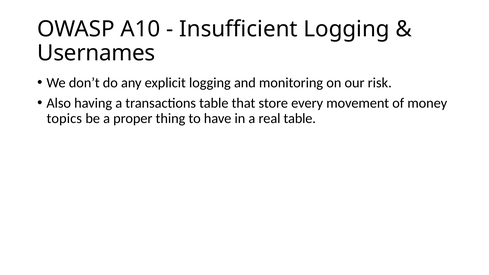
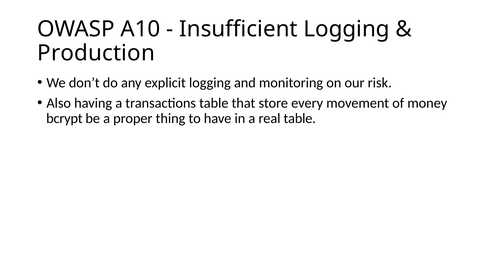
Usernames: Usernames -> Production (96, 53)
topics: topics -> bcrypt (64, 119)
